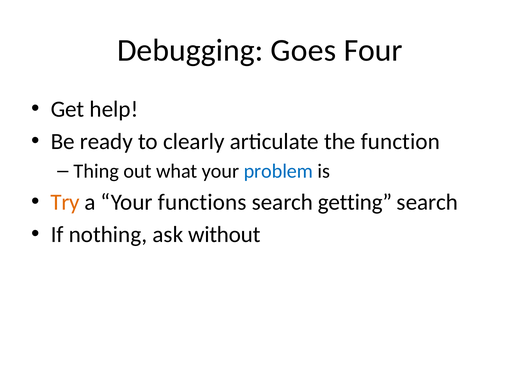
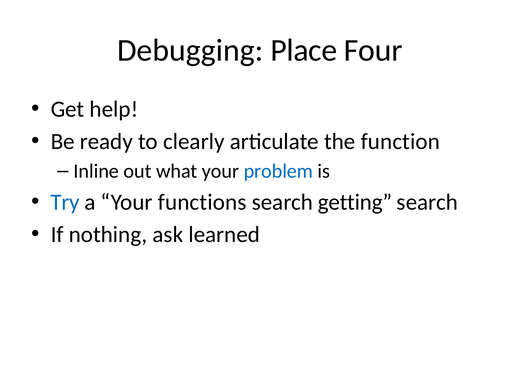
Goes: Goes -> Place (304, 50)
Thing: Thing -> Inline (96, 171)
Try colour: orange -> blue (65, 202)
without: without -> learned (224, 235)
